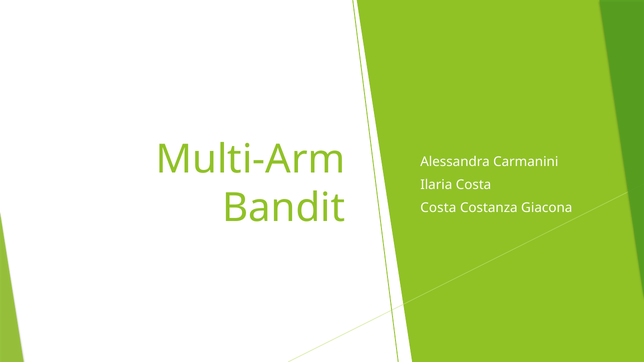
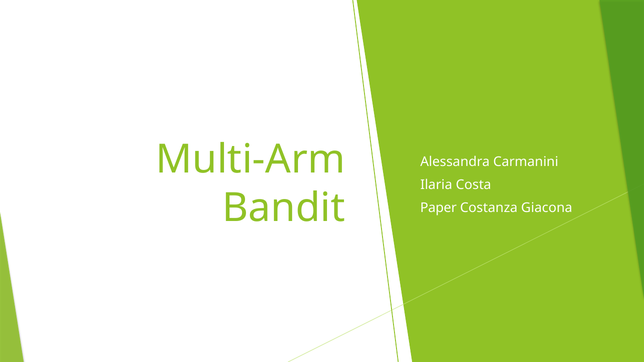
Costa: Costa -> Paper (438, 208)
